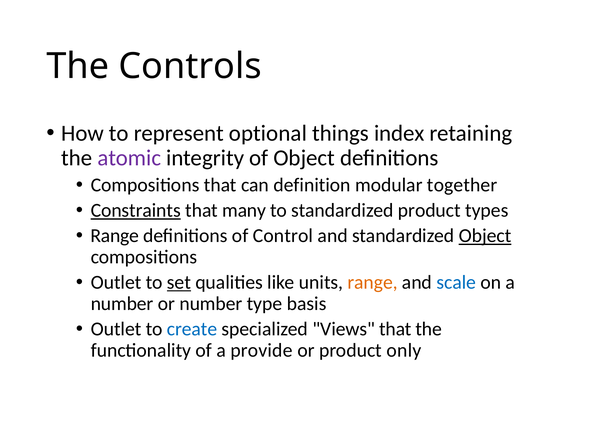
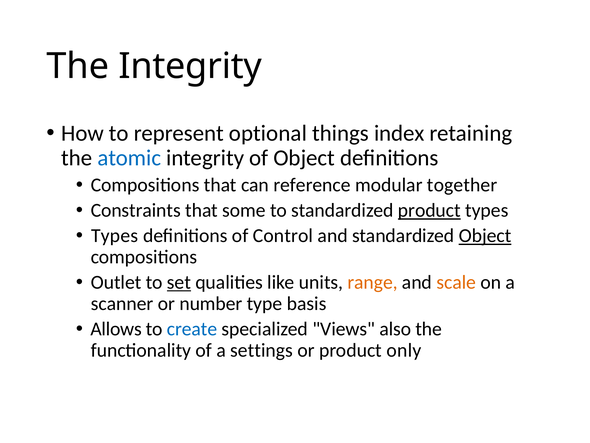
The Controls: Controls -> Integrity (190, 66)
atomic colour: purple -> blue (129, 158)
definition: definition -> reference (312, 185)
Constraints underline: present -> none (136, 210)
many: many -> some (244, 210)
product underline: none -> present (429, 210)
Range: Range -> Types (115, 236)
scale colour: blue -> orange (456, 282)
number: number -> scanner (122, 303)
Outlet: Outlet -> Allows (116, 329)
Views that: that -> also (395, 329)
provide: provide -> settings (262, 350)
